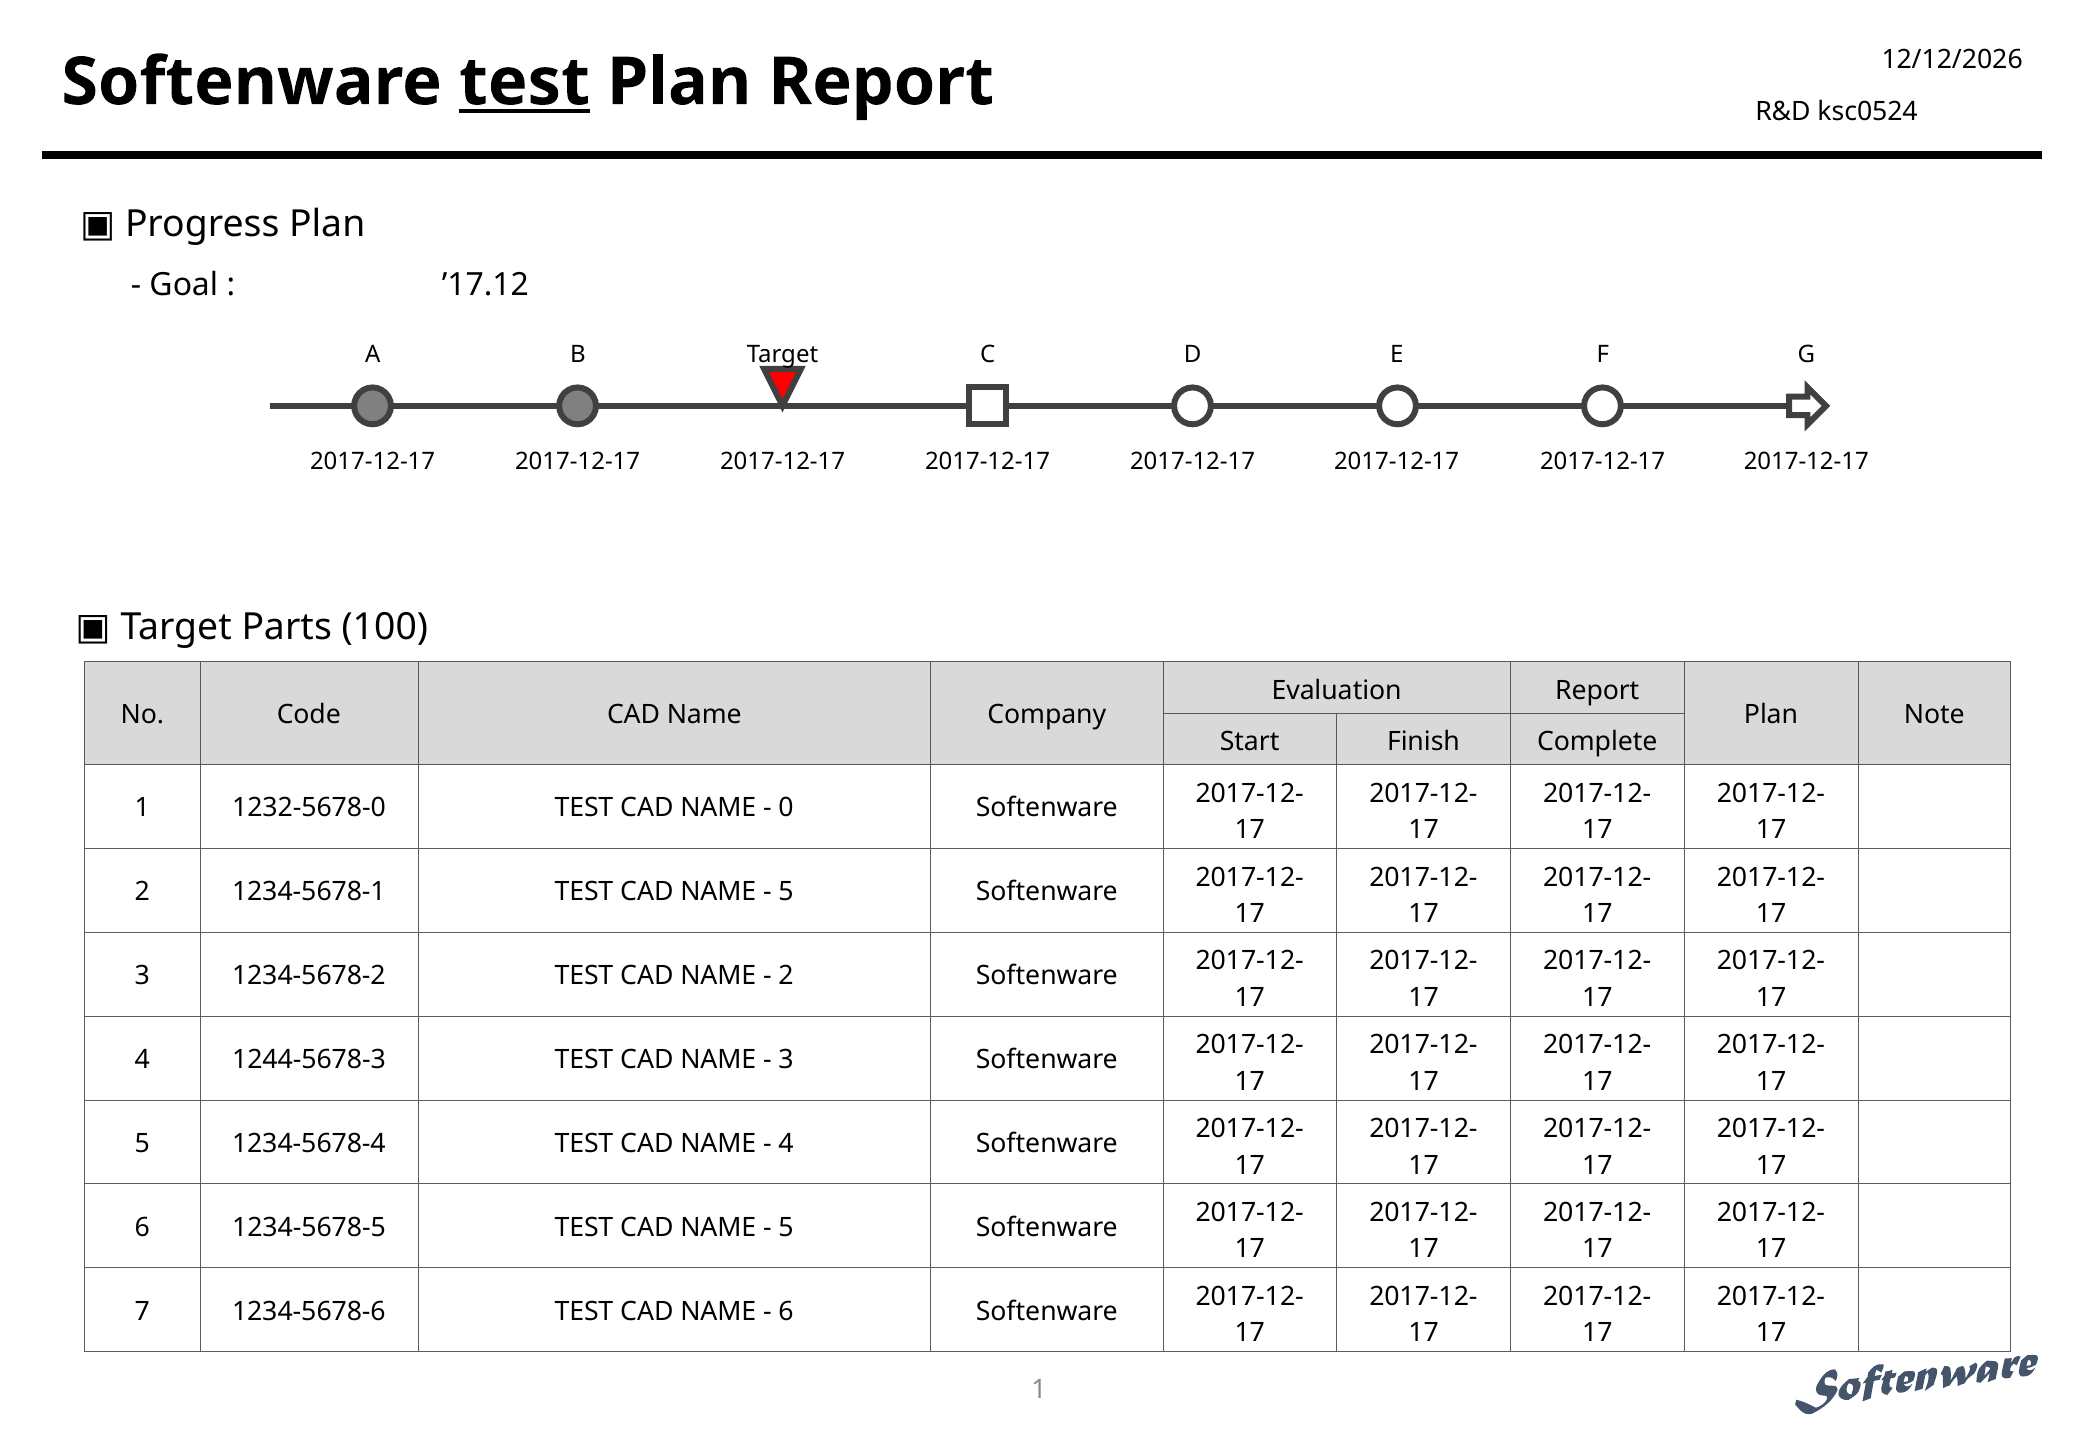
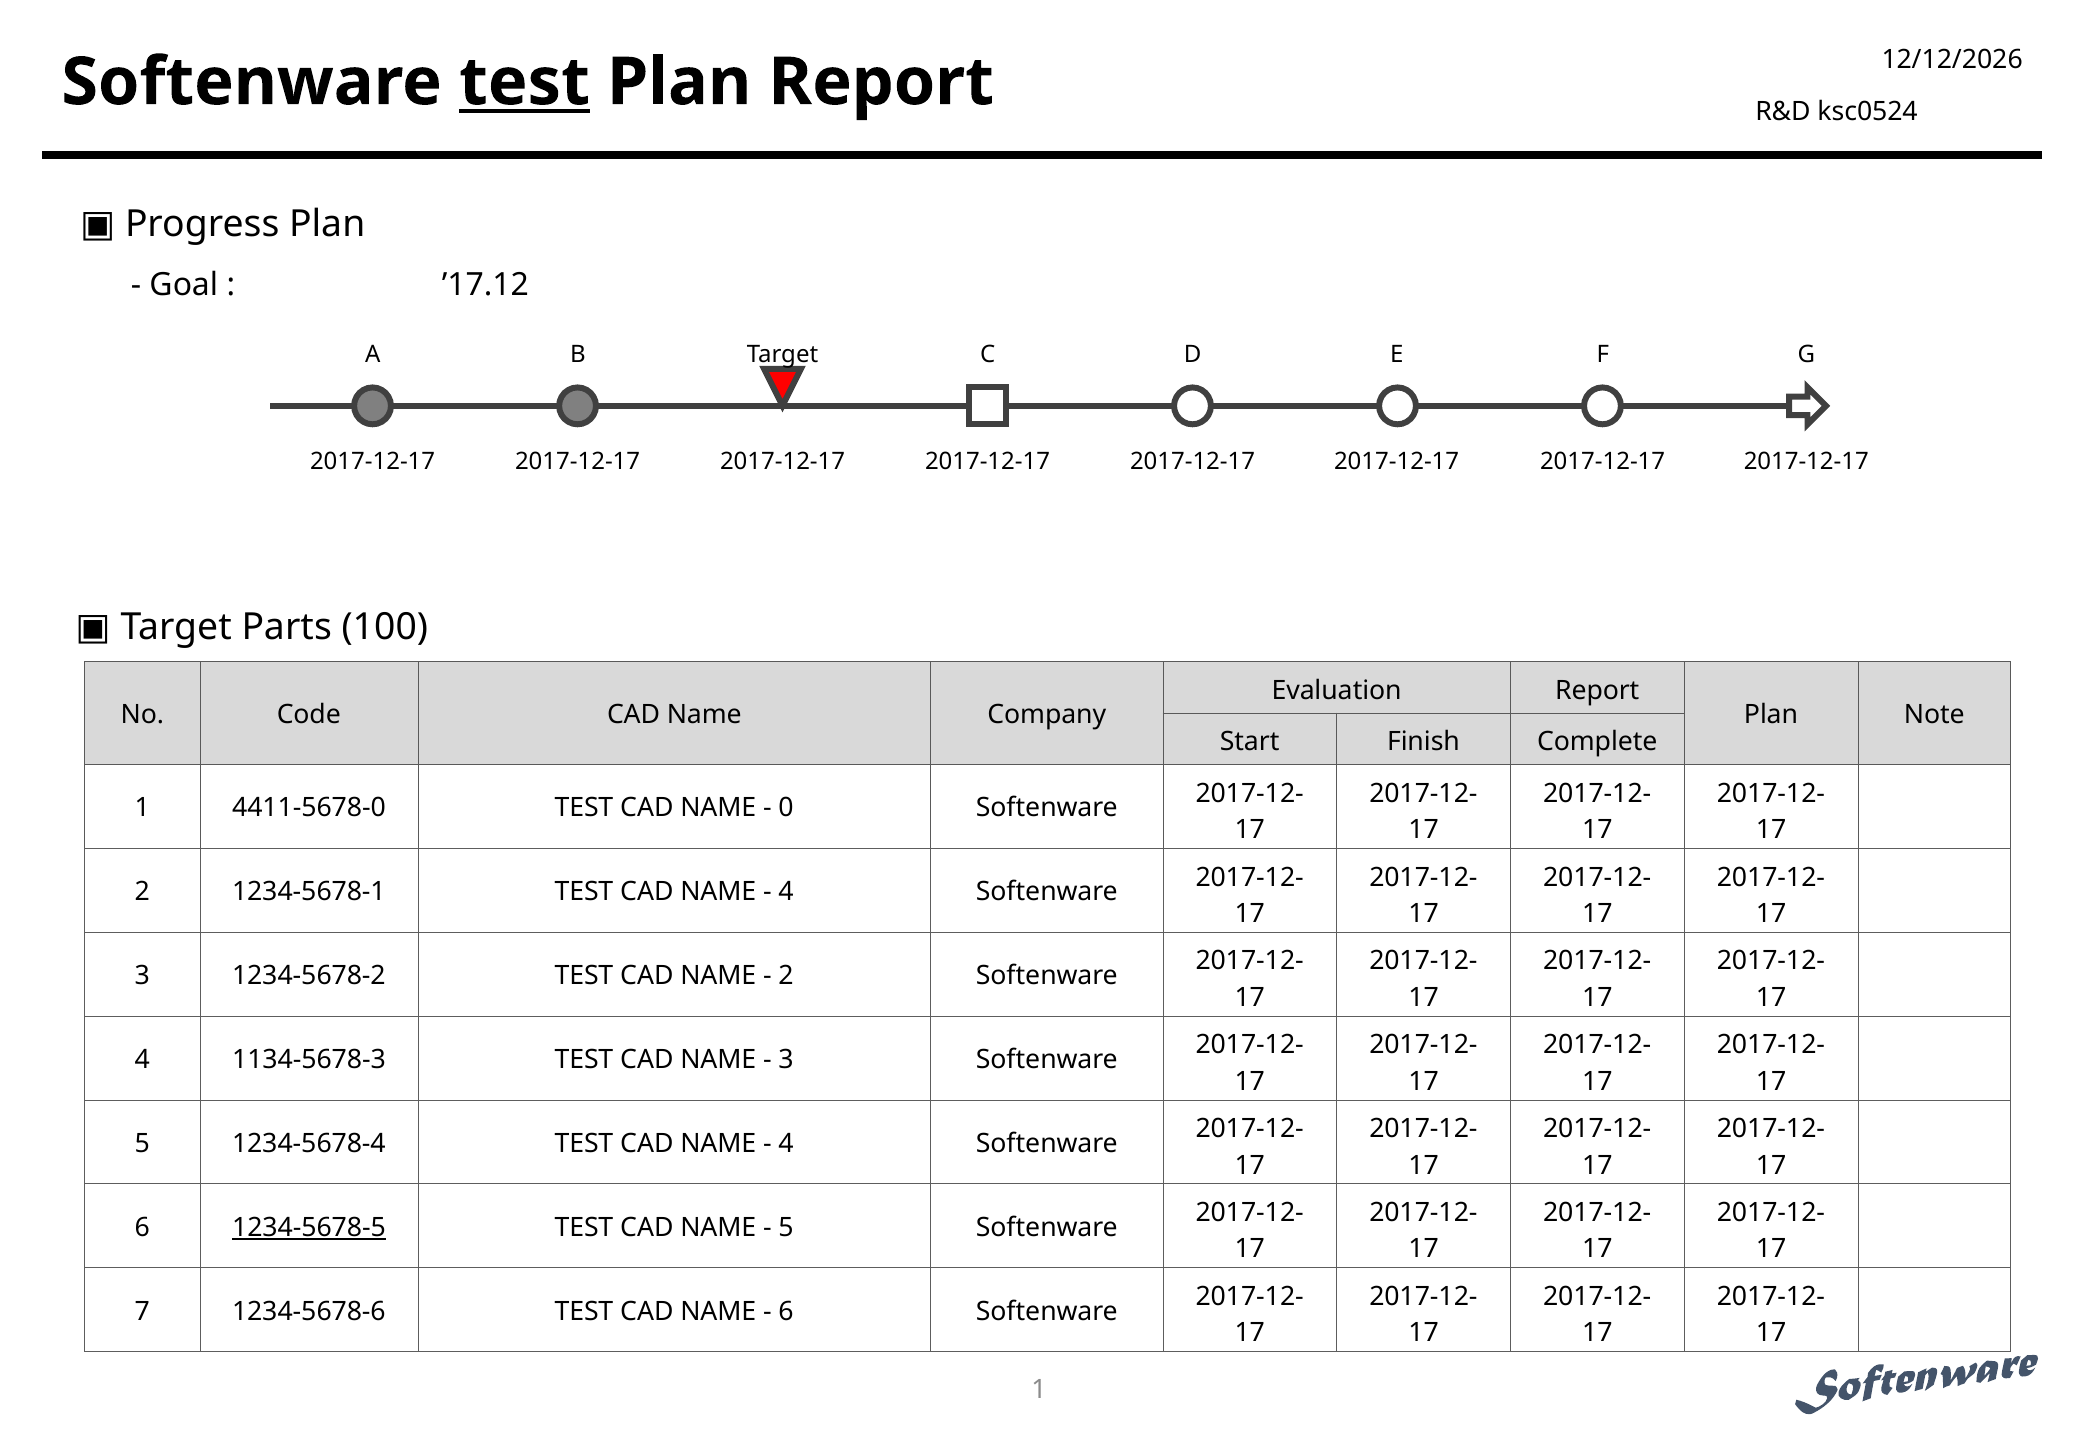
1232-5678-0: 1232-5678-0 -> 4411-5678-0 (309, 807)
5: 5 -> 4 (786, 891)
1244-5678-3: 1244-5678-3 -> 1134-5678-3 (309, 1059)
1234-5678-5 underline: none -> present (309, 1227)
